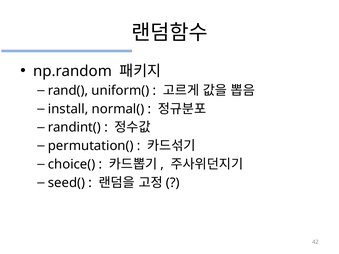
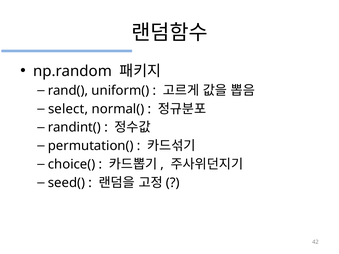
install: install -> select (68, 109)
